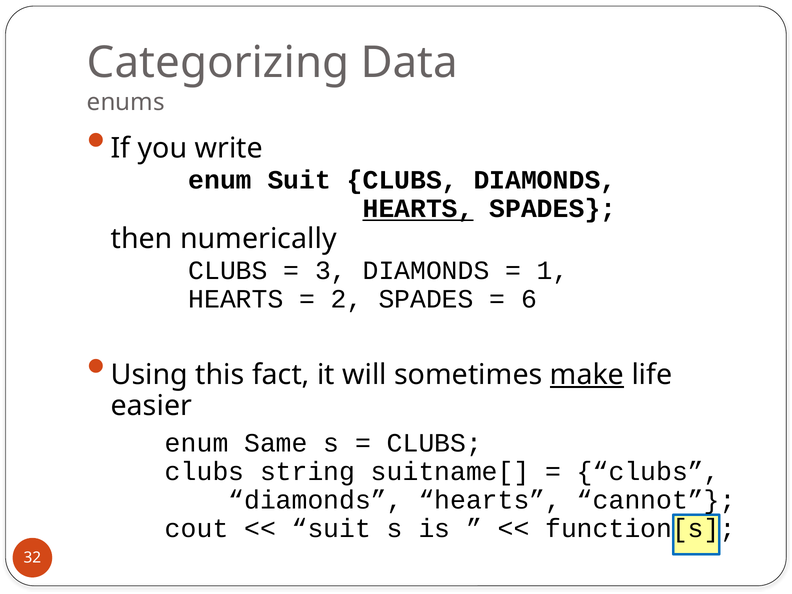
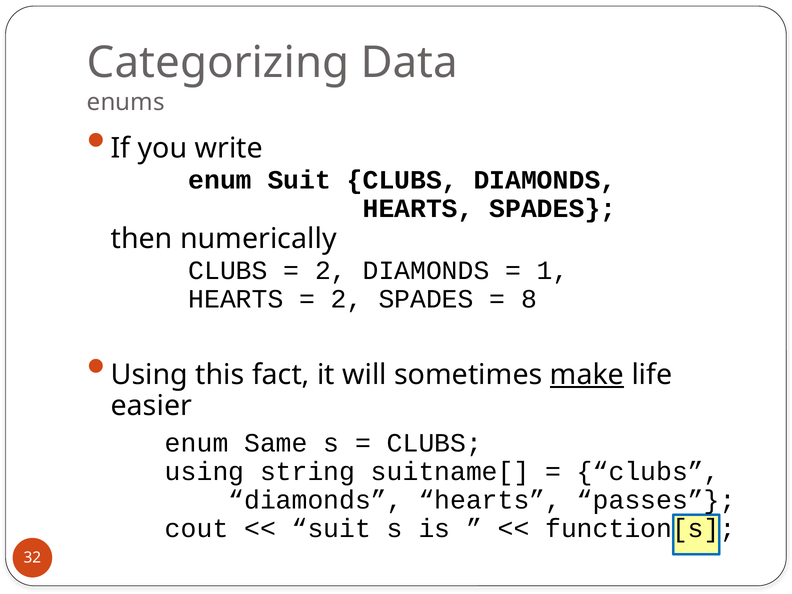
HEARTS underline: present -> none (418, 209)
3: 3 -> 2 (331, 270)
6: 6 -> 8 (529, 299)
clubs: clubs -> using (205, 472)
cannot: cannot -> passes (656, 500)
